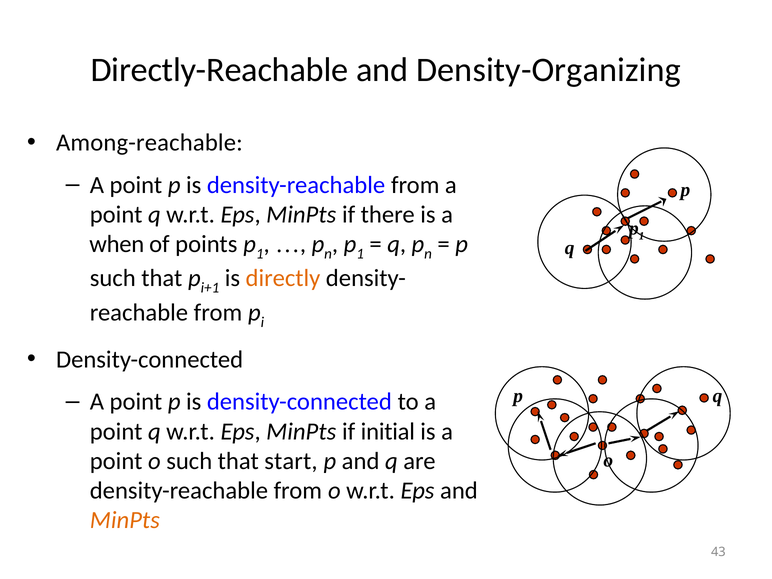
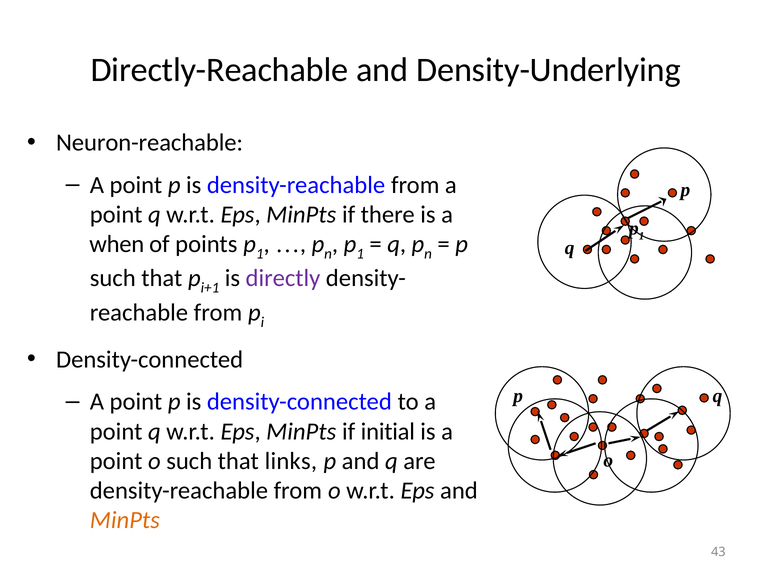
Density-Organizing: Density-Organizing -> Density-Underlying (549, 70)
Among-reachable: Among-reachable -> Neuron-reachable (150, 143)
directly colour: orange -> purple (283, 278)
start: start -> links (291, 461)
